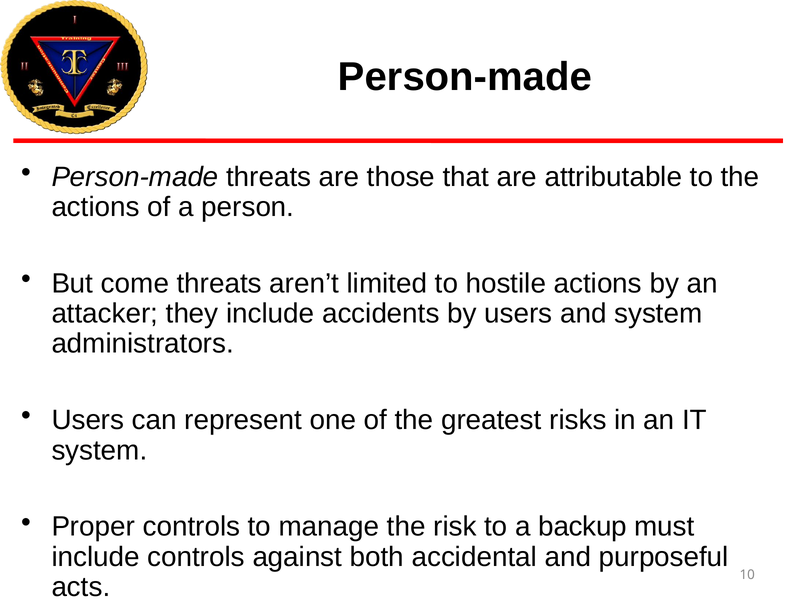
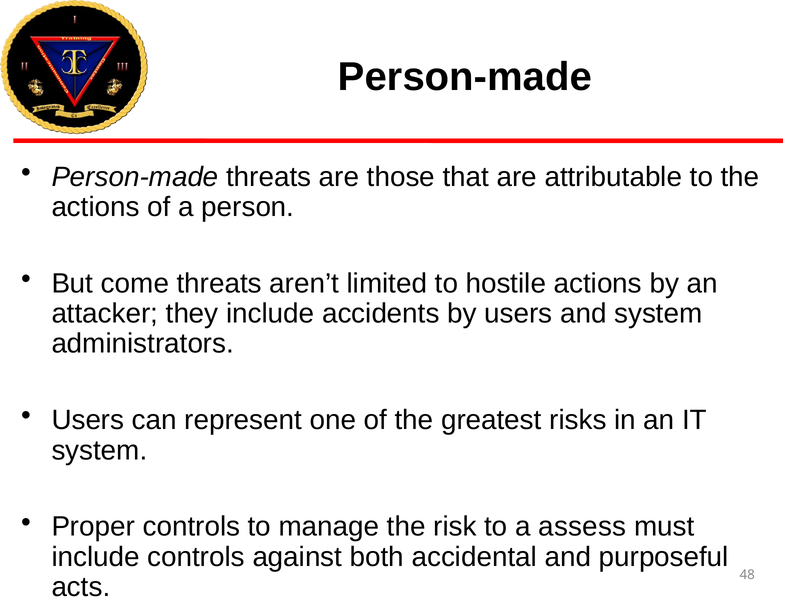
backup: backup -> assess (582, 526)
10: 10 -> 48 (747, 574)
